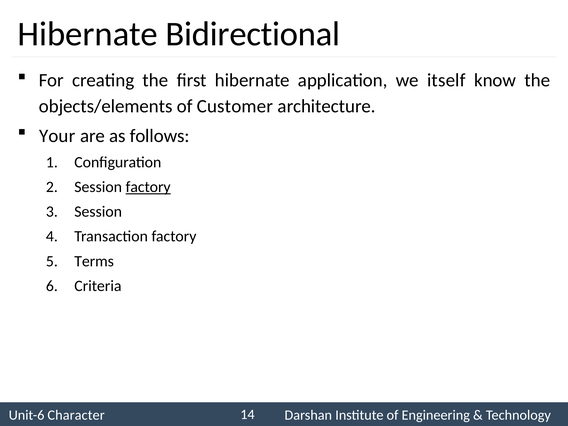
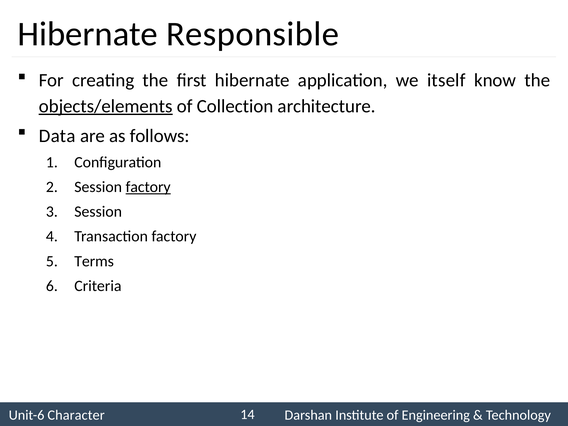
Bidirectional: Bidirectional -> Responsible (253, 34)
objects/elements underline: none -> present (106, 106)
Customer: Customer -> Collection (235, 106)
Your: Your -> Data (57, 136)
